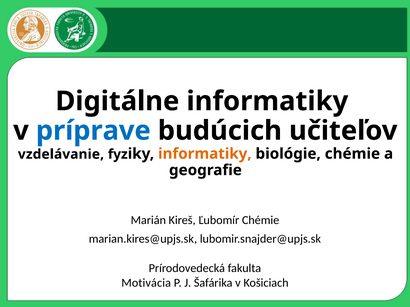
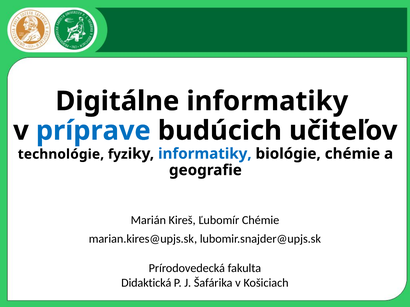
vzdelávanie: vzdelávanie -> technológie (61, 154)
informatiky colour: orange -> blue (205, 154)
Motivácia: Motivácia -> Didaktická (146, 283)
